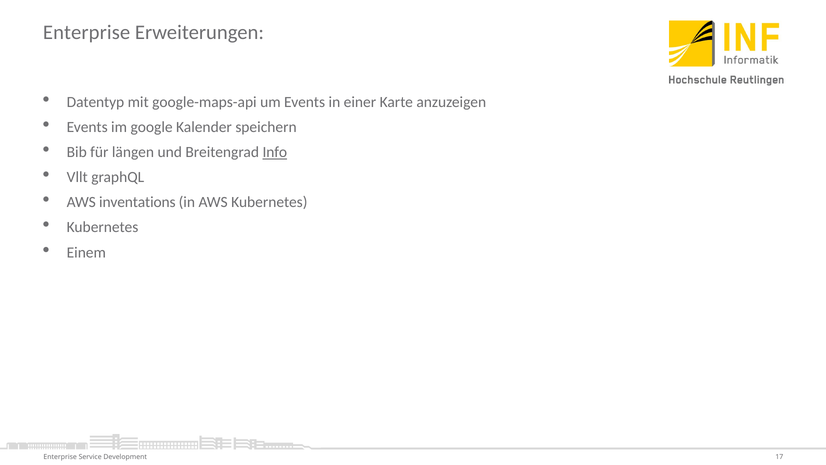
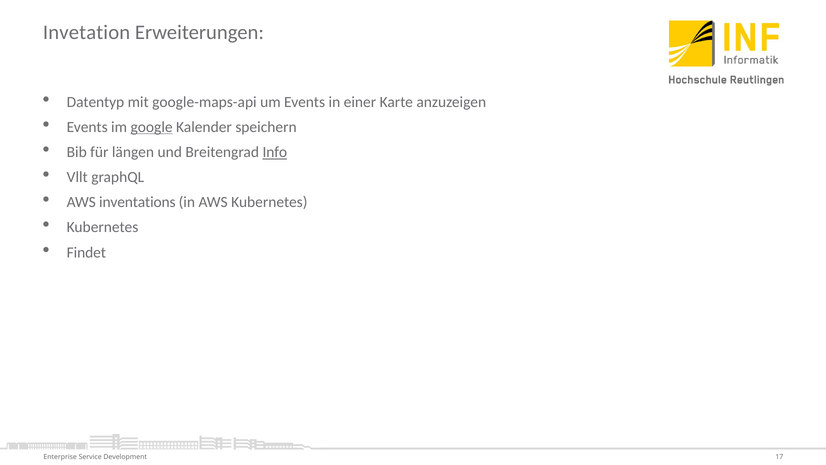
Enterprise: Enterprise -> Invetation (87, 32)
google underline: none -> present (152, 127)
Einem: Einem -> Findet (86, 252)
